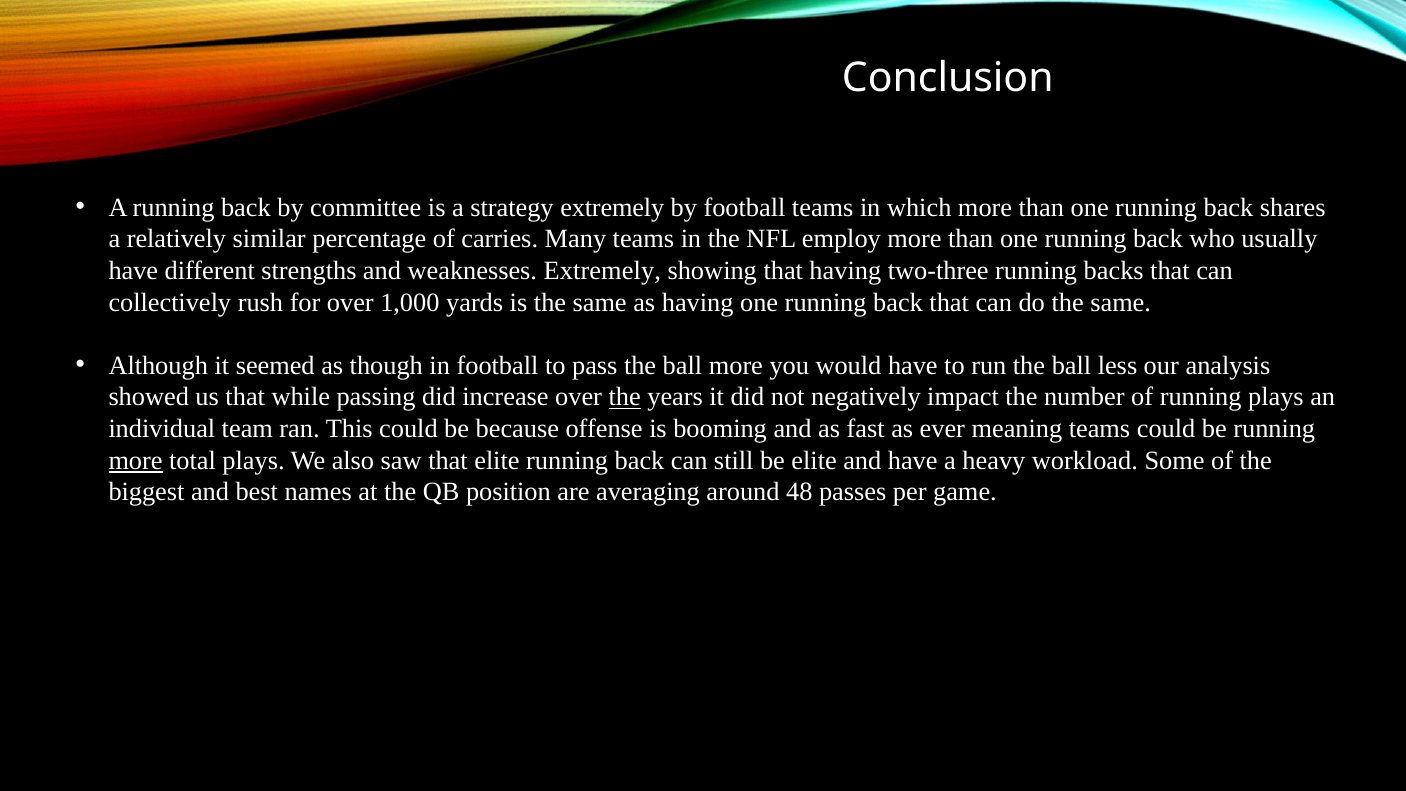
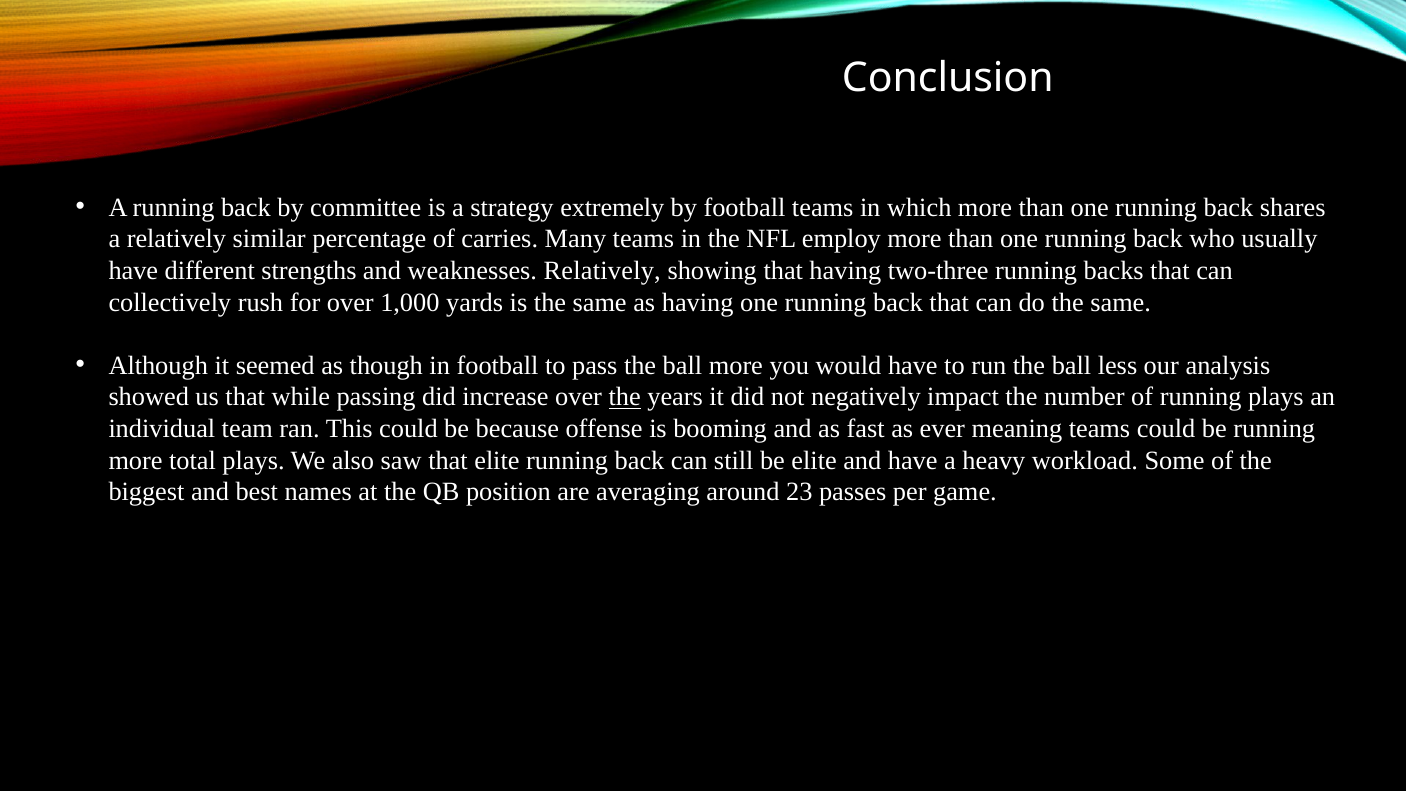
weaknesses Extremely: Extremely -> Relatively (602, 271)
more underline: present -> none (136, 460)
48: 48 -> 23 (799, 492)
